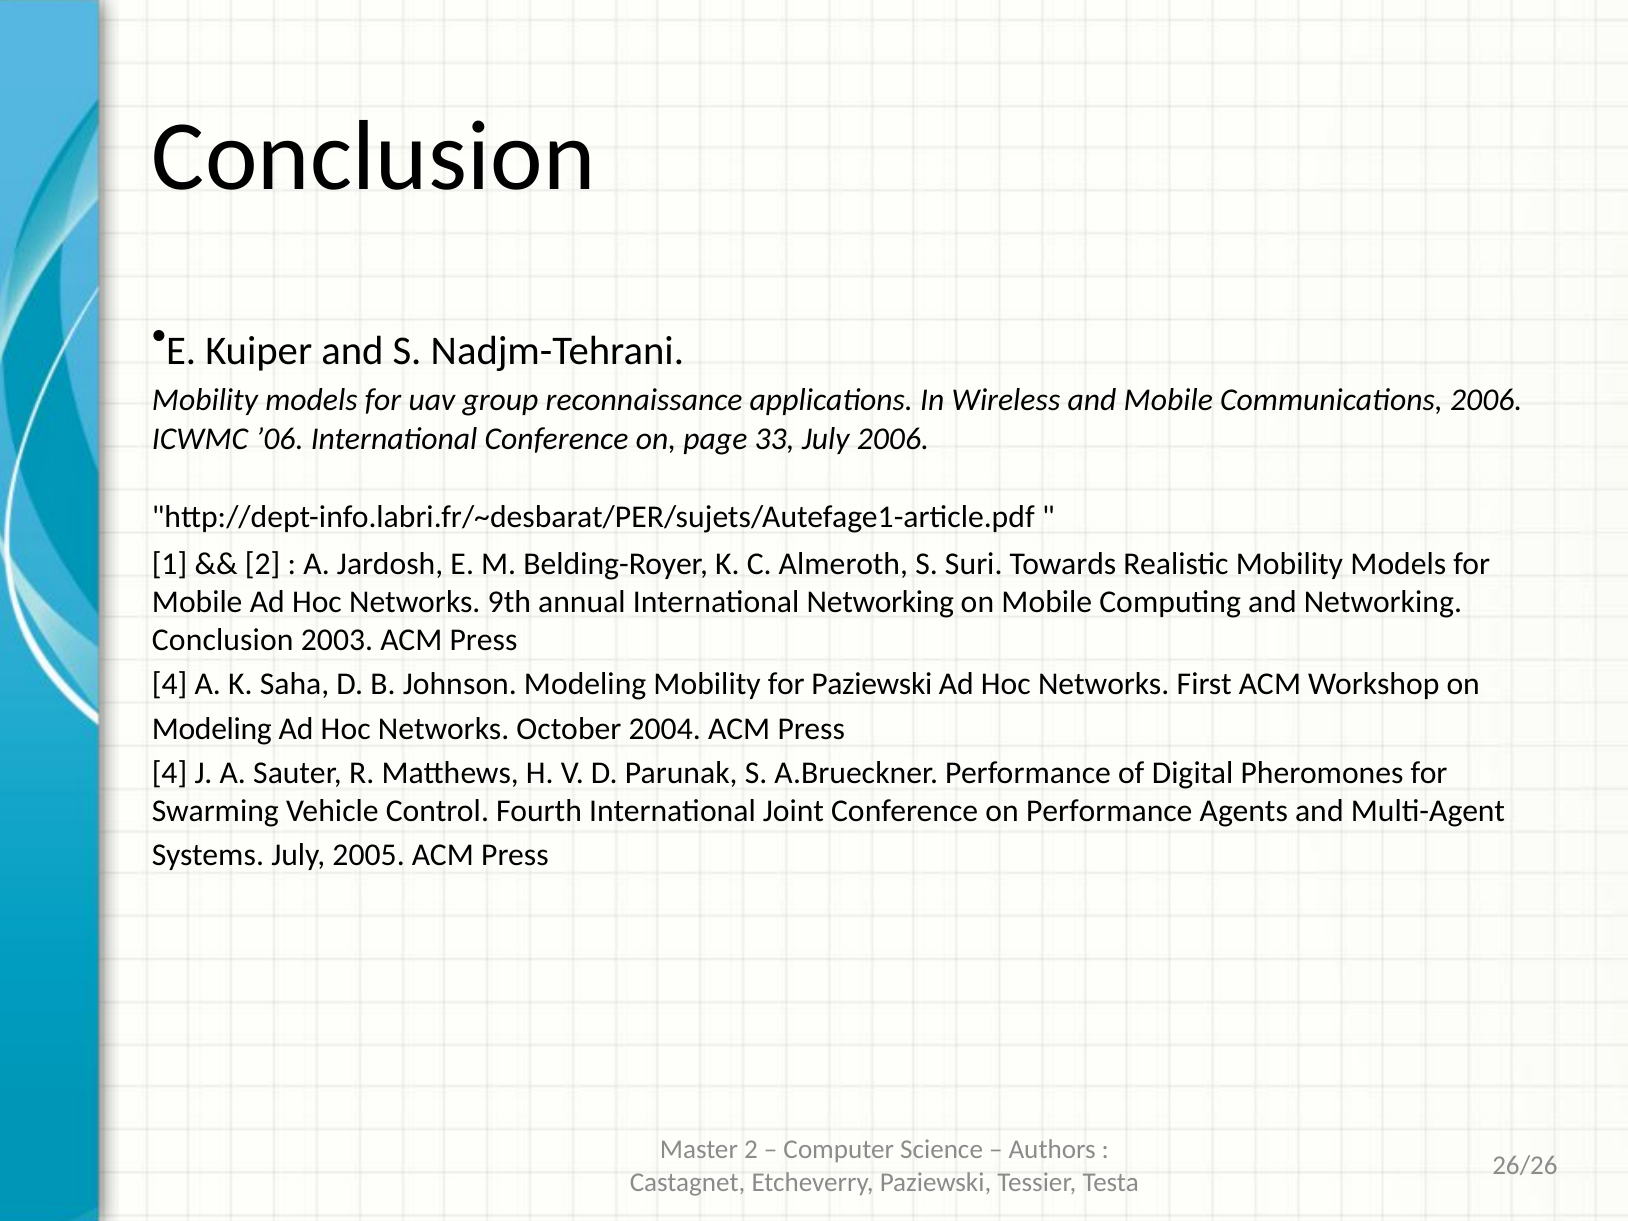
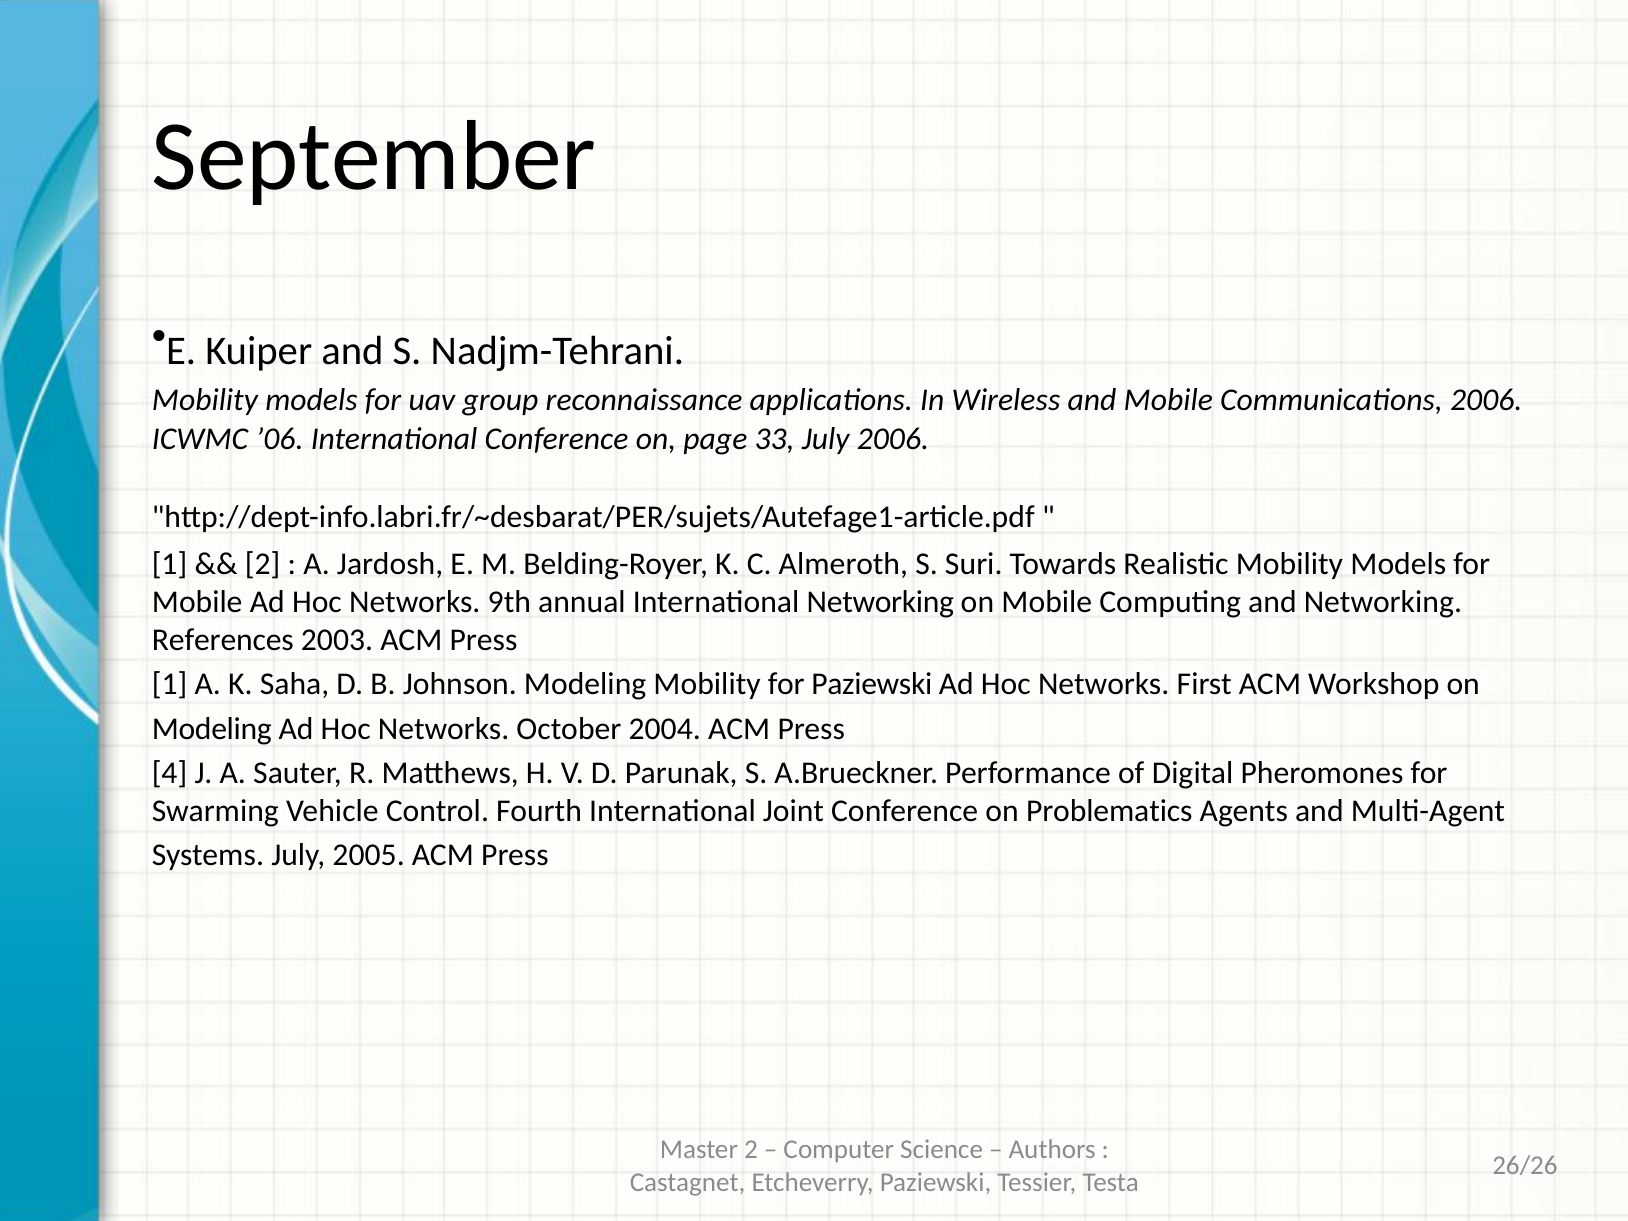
Conclusion: Conclusion -> September (374, 157)
Conclusion: Conclusion -> References (223, 640)
4: 4 -> 1 (170, 684)
on Performance: Performance -> Problematics (1109, 811)
